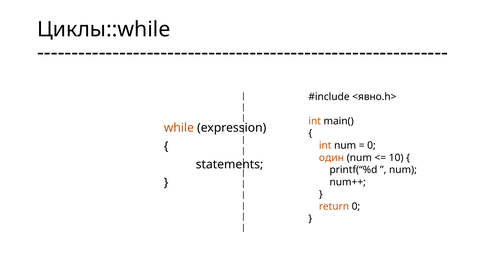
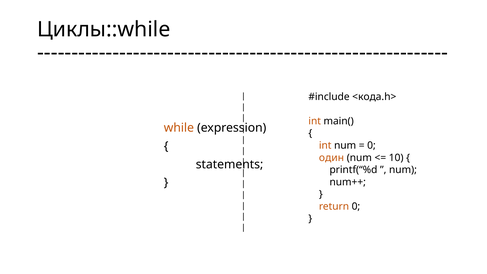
<явно.h>: <явно.h> -> <кода.h> (374, 97)
